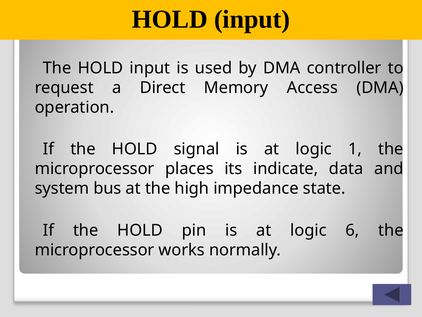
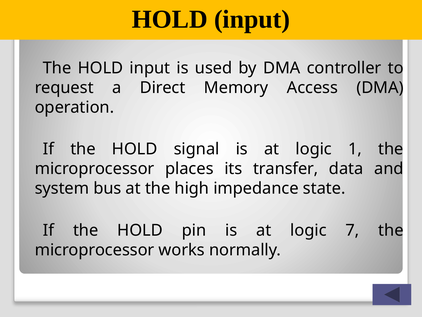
indicate: indicate -> transfer (286, 169)
6: 6 -> 7 (352, 230)
